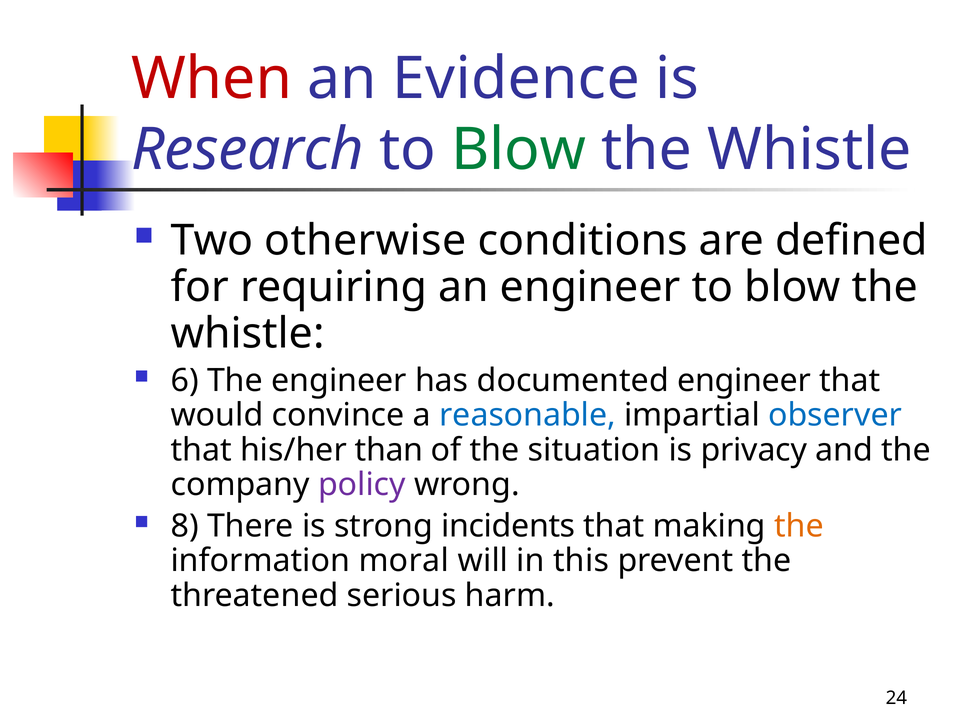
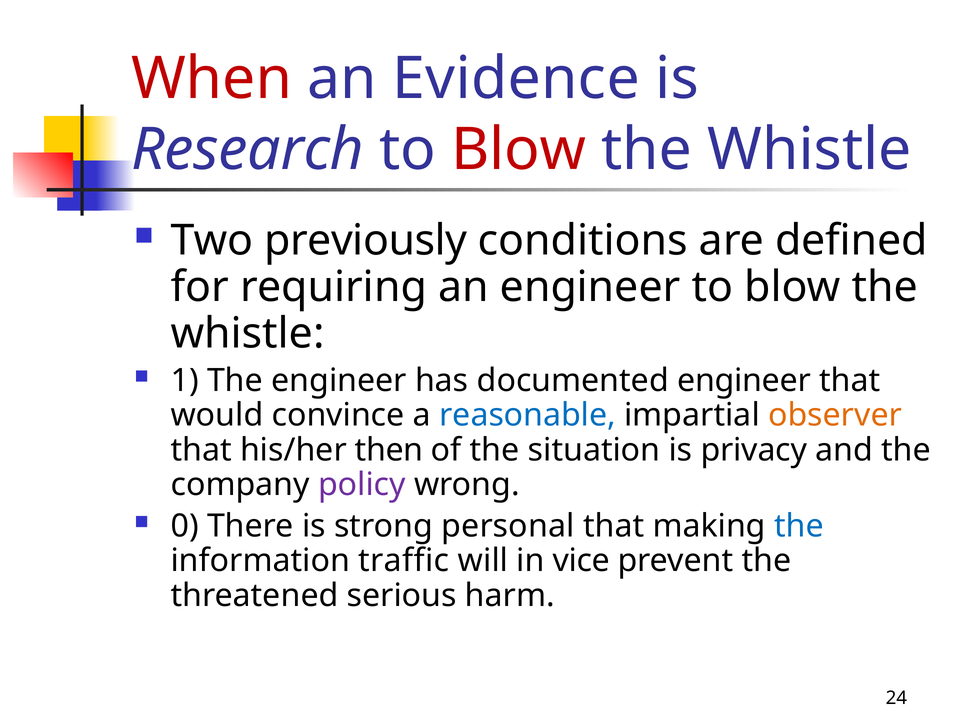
Blow colour: green -> red (519, 150)
otherwise: otherwise -> previously (366, 241)
6: 6 -> 1 (185, 380)
observer colour: blue -> orange (835, 415)
than: than -> then (389, 450)
8: 8 -> 0 (185, 526)
incidents: incidents -> personal (508, 526)
the colour: orange -> blue (799, 526)
moral: moral -> traffic (404, 560)
this: this -> vice (581, 560)
